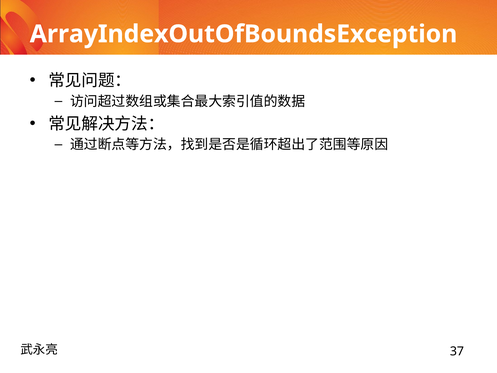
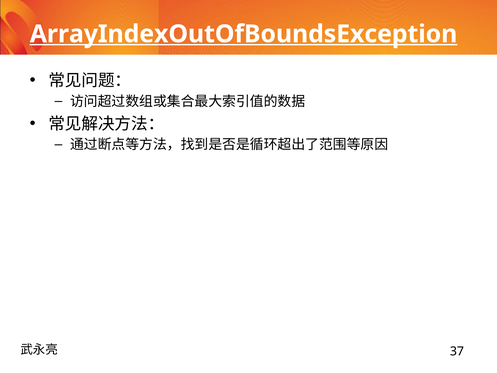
ArrayIndexOutOfBoundsException underline: none -> present (244, 34)
